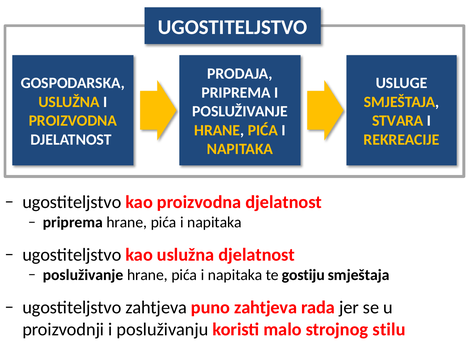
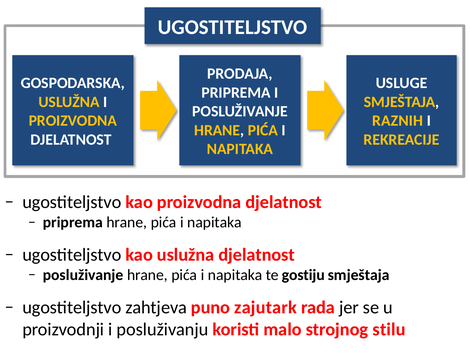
STVARA: STVARA -> RAZNIH (398, 121)
puno zahtjeva: zahtjeva -> zajutark (266, 307)
